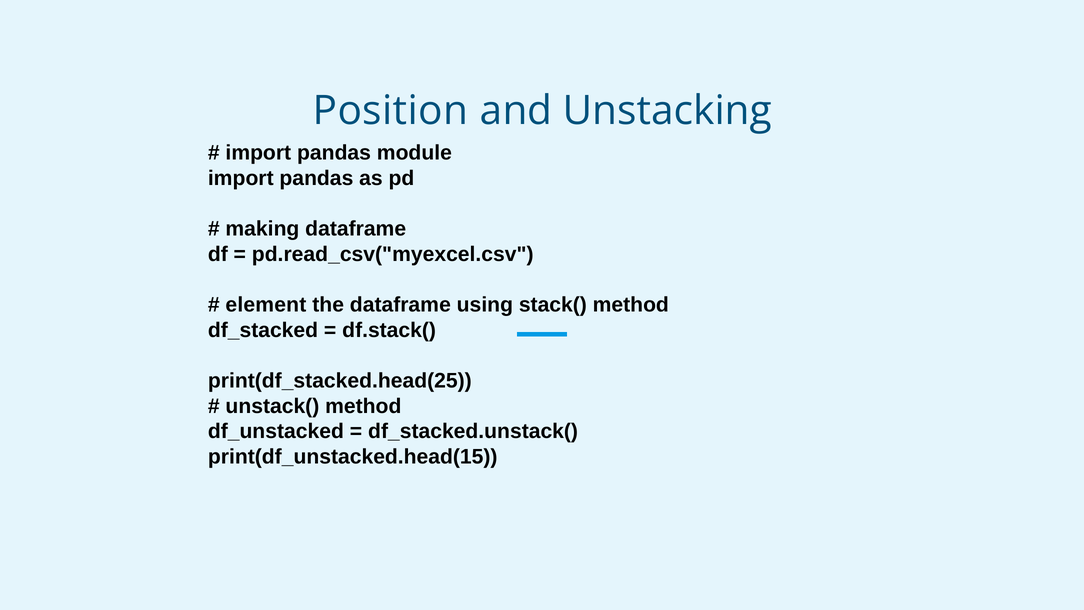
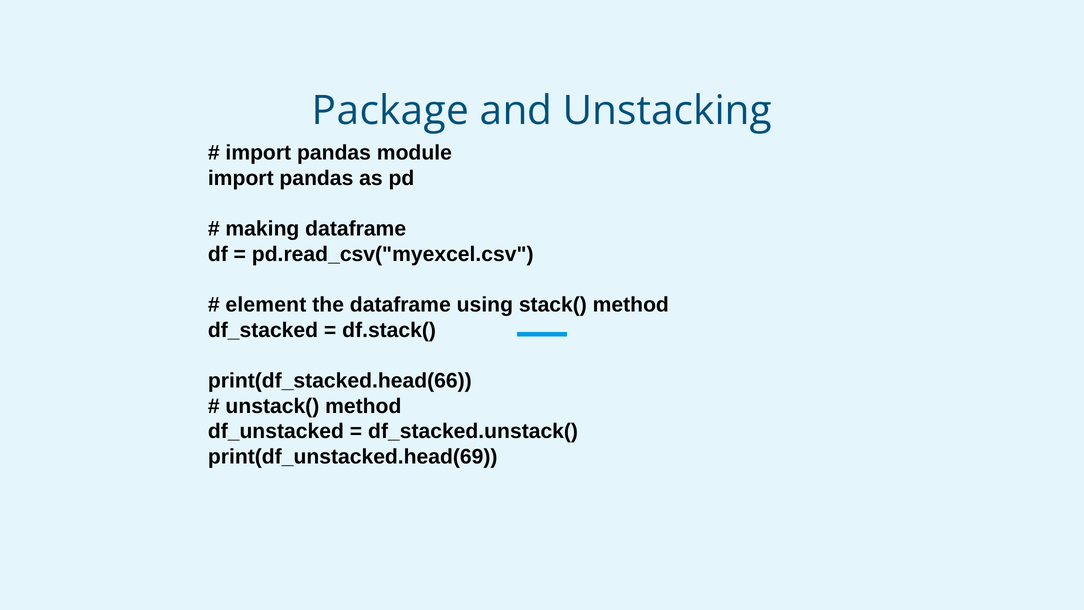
Position: Position -> Package (390, 111)
print(df_stacked.head(25: print(df_stacked.head(25 -> print(df_stacked.head(66 (340, 381)
print(df_unstacked.head(15: print(df_unstacked.head(15 -> print(df_unstacked.head(69 (353, 457)
